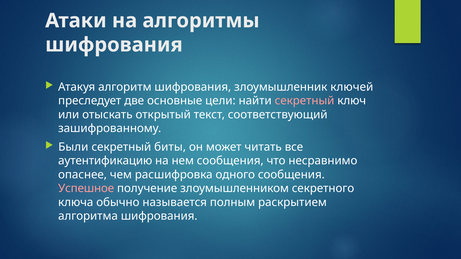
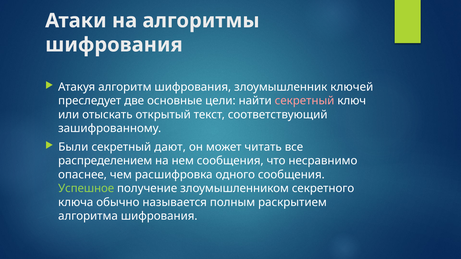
биты: биты -> дают (170, 147)
аутентификацию: аутентификацию -> распределением (105, 161)
Успешное colour: pink -> light green (86, 189)
